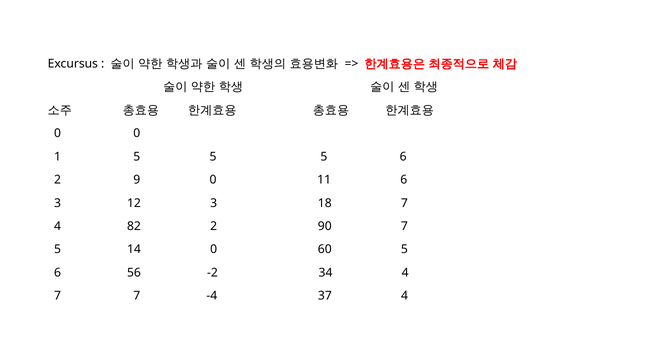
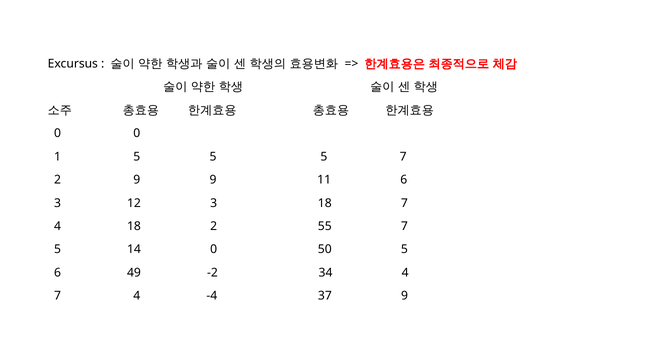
5 5 6: 6 -> 7 (403, 157)
9 0: 0 -> 9 (213, 180)
4 82: 82 -> 18 (134, 227)
90: 90 -> 55 (325, 227)
60: 60 -> 50 (325, 250)
56: 56 -> 49 (134, 273)
7: 7 -> 4 (137, 296)
37 4: 4 -> 9 (405, 296)
